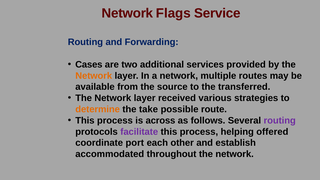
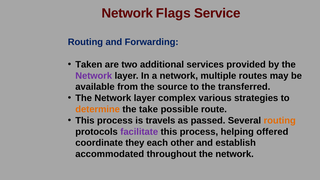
Cases: Cases -> Taken (89, 64)
Network colour: orange -> purple (94, 76)
received: received -> complex (177, 98)
across: across -> travels (160, 120)
follows: follows -> passed (208, 120)
routing colour: purple -> orange (280, 120)
port: port -> they (135, 143)
